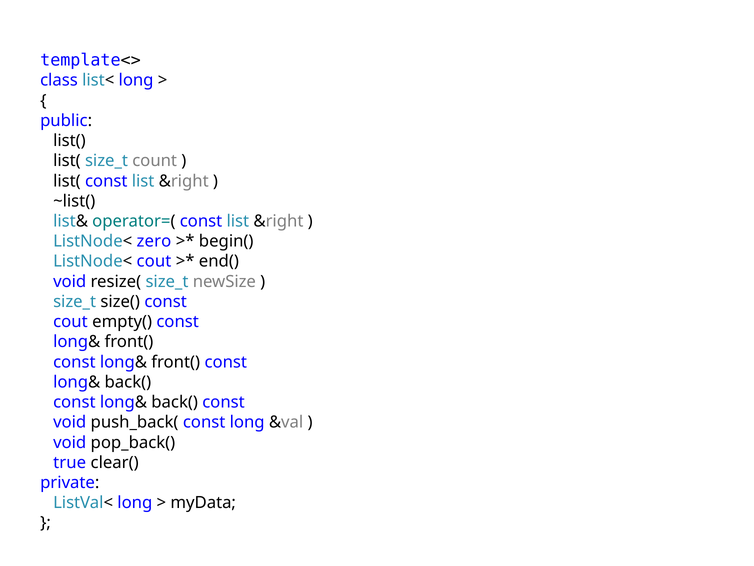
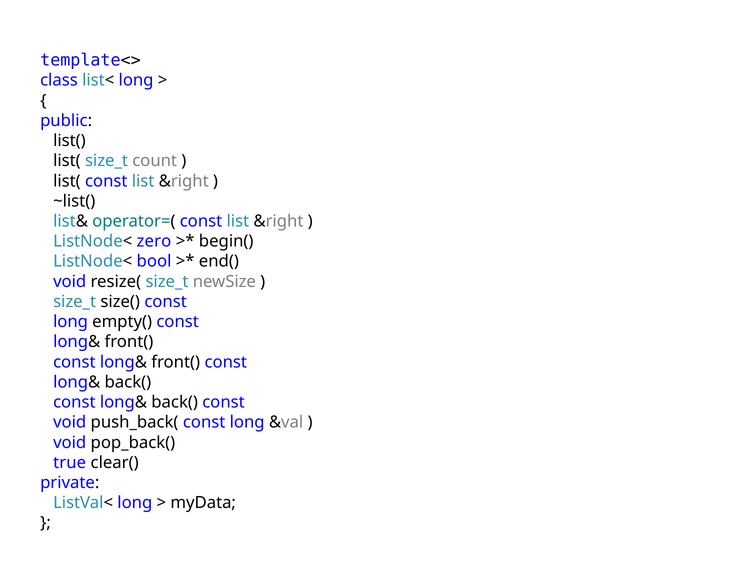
ListNode< cout: cout -> bool (154, 261)
cout: cout -> long (71, 322)
